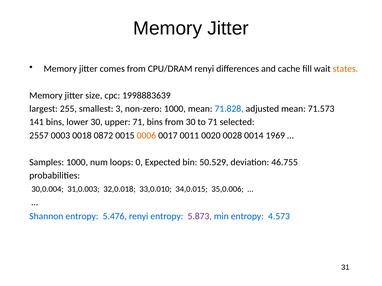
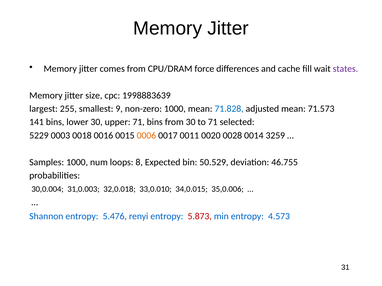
CPU/DRAM renyi: renyi -> force (204, 69)
states colour: orange -> purple (345, 69)
3: 3 -> 9 (119, 109)
2557: 2557 -> 5229 (39, 136)
0872: 0872 -> 0016 (103, 136)
1969: 1969 -> 3259 (275, 136)
0: 0 -> 8 (139, 162)
5.873 colour: purple -> red (200, 217)
